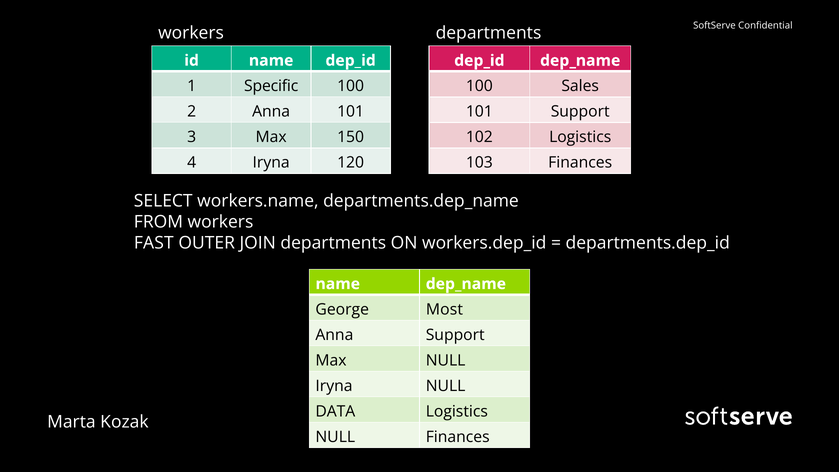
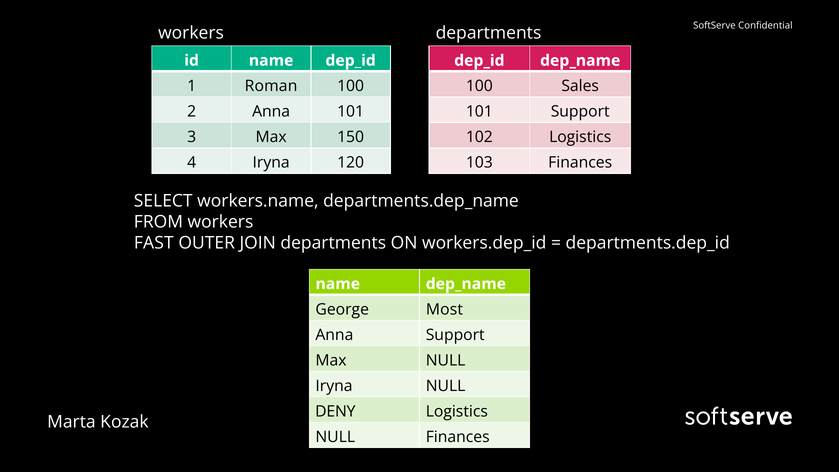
Specific: Specific -> Roman (271, 86)
DATA: DATA -> DENY (335, 411)
